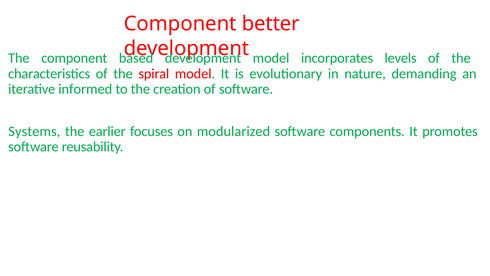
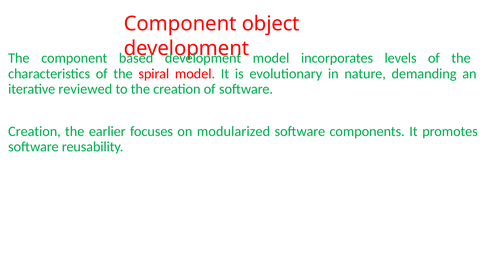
better: better -> object (271, 24)
informed: informed -> reviewed (85, 89)
Systems: Systems -> Creation (34, 131)
